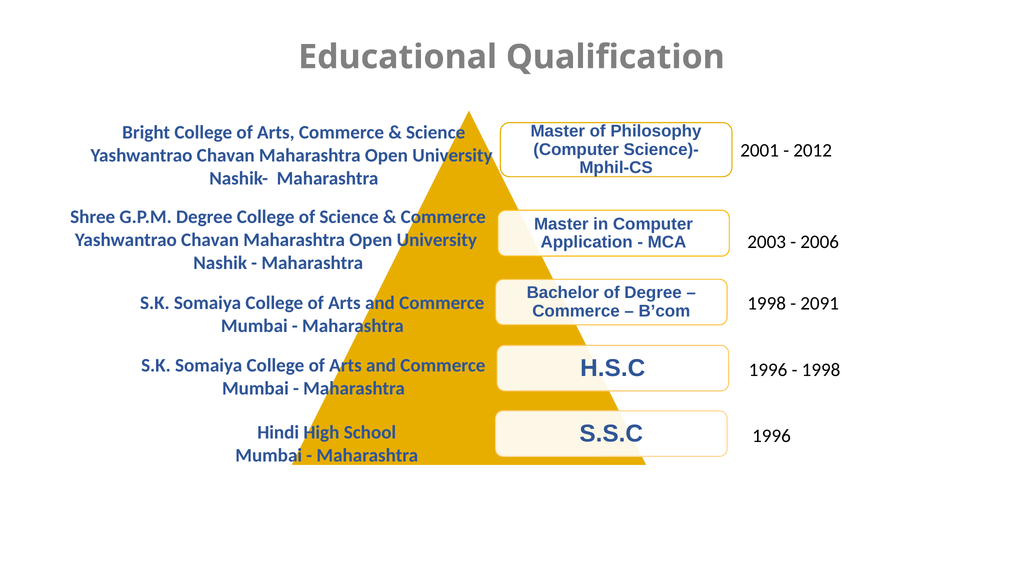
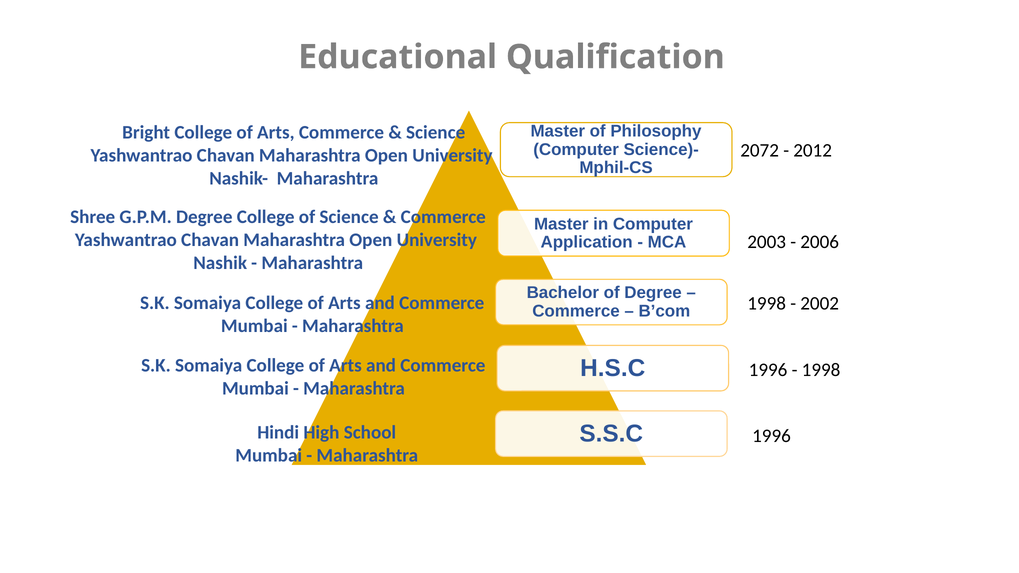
2001: 2001 -> 2072 (760, 150)
2091: 2091 -> 2002 (820, 304)
